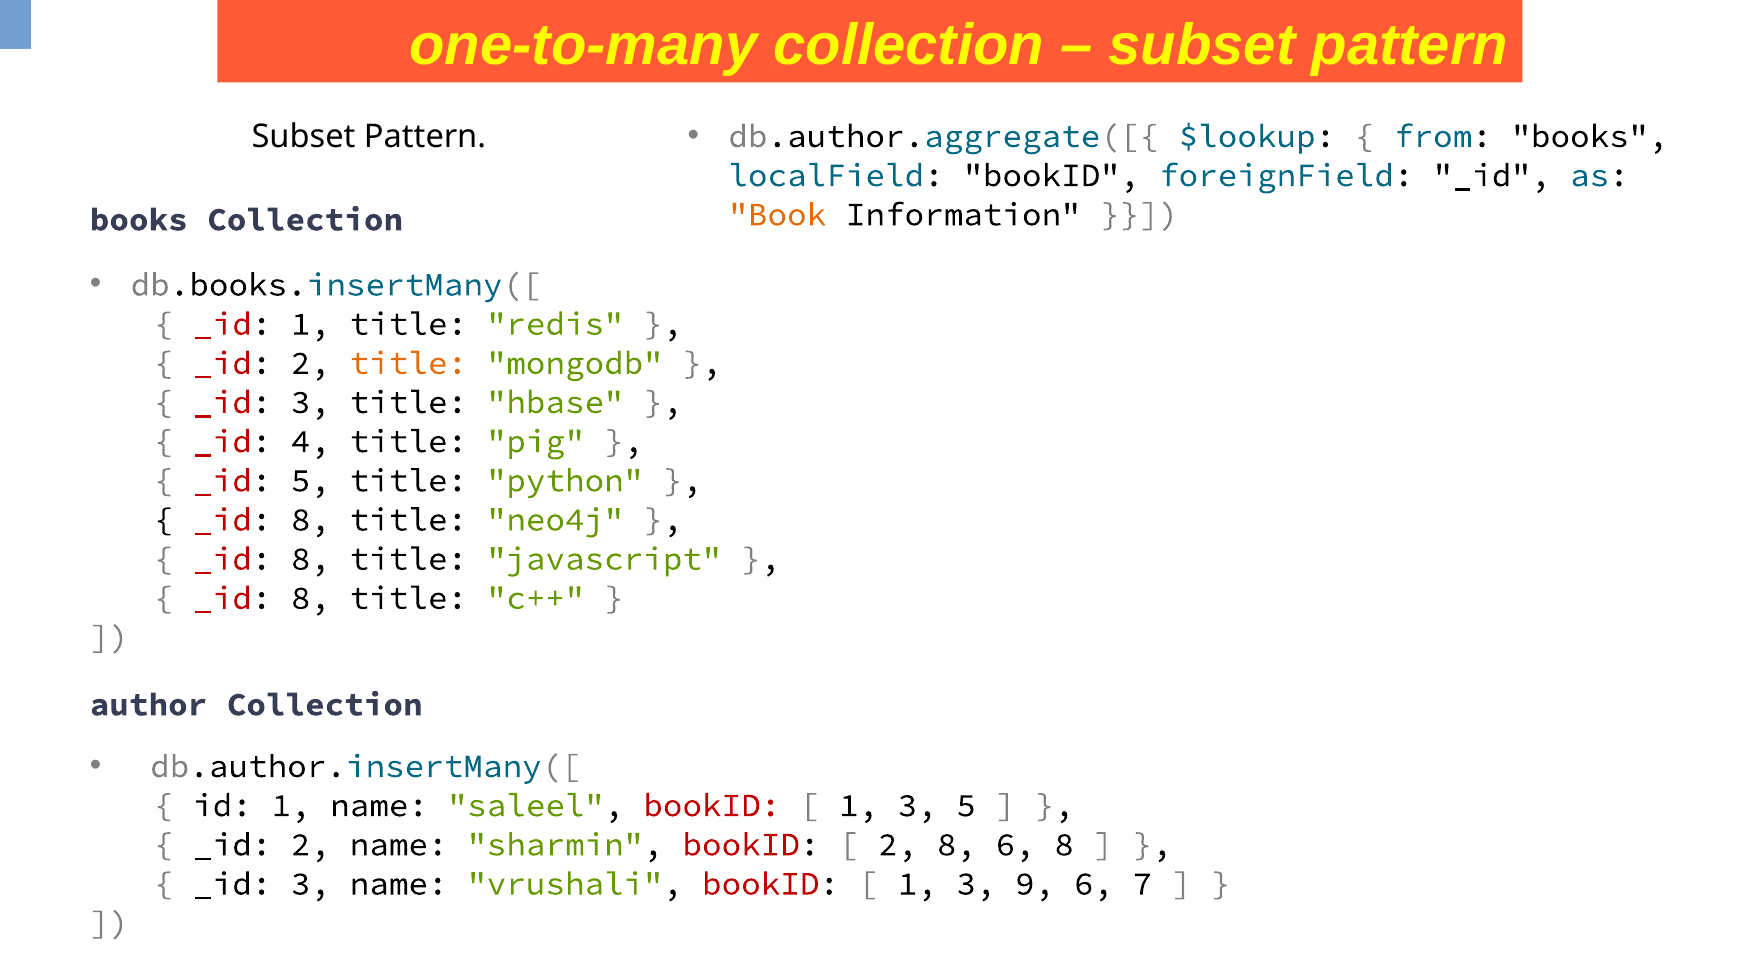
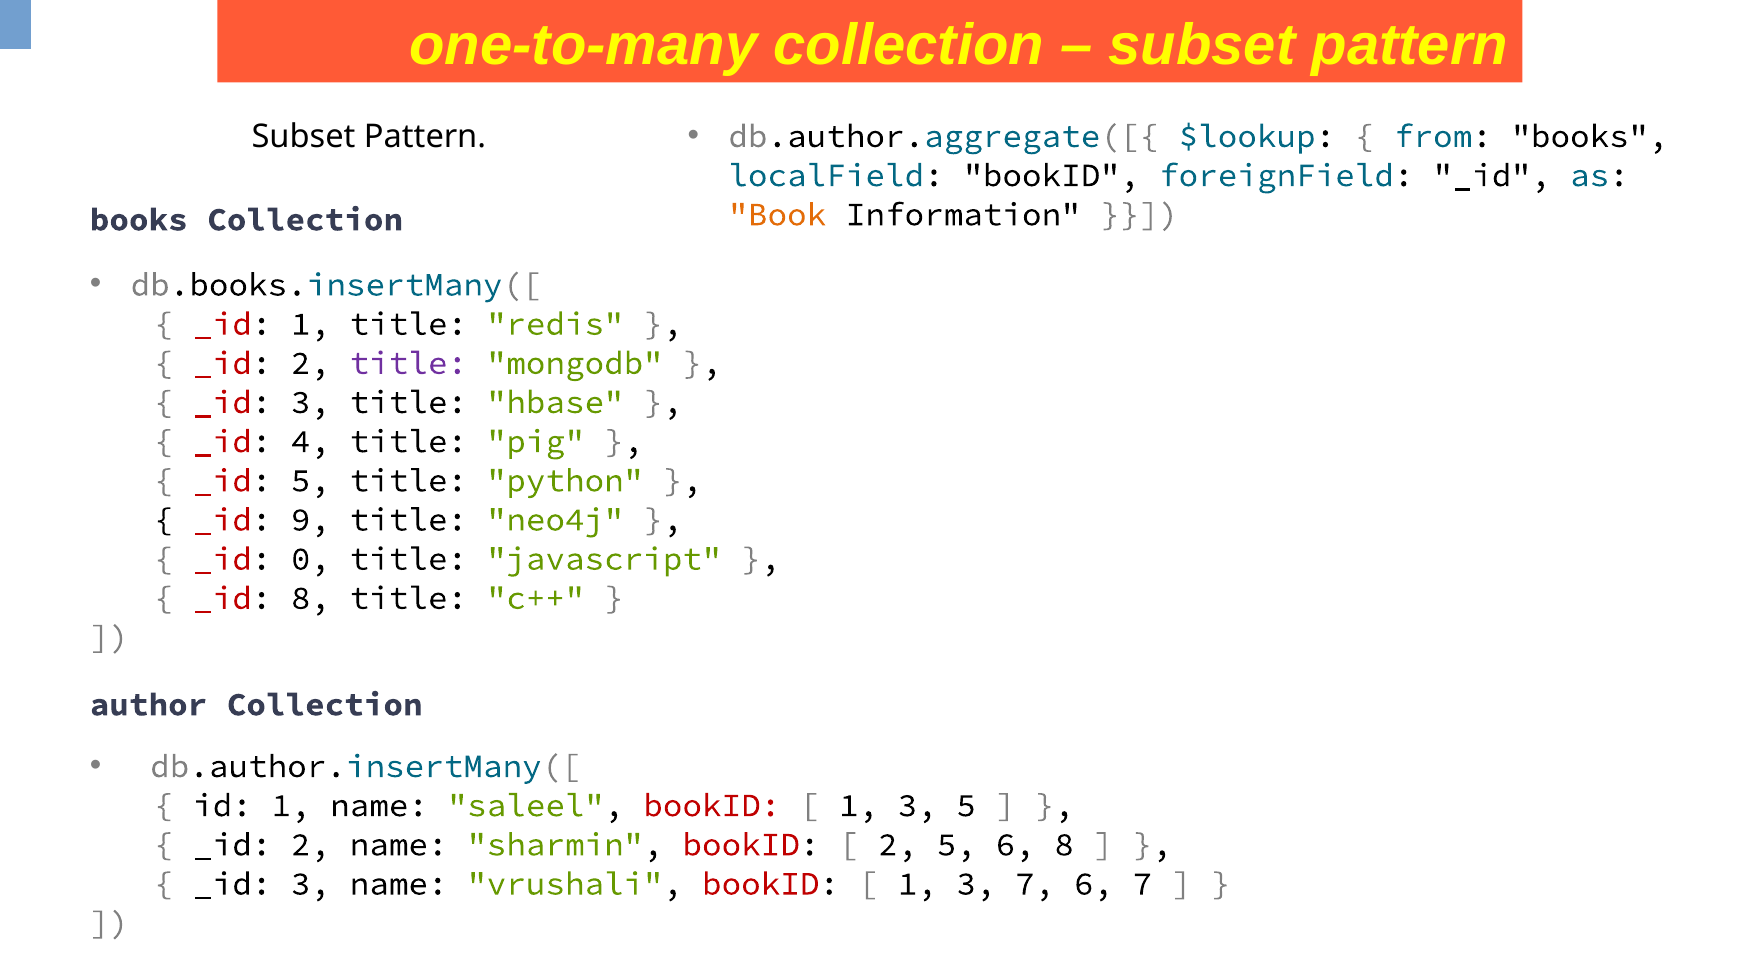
title colour: orange -> purple (408, 363)
8: 8 -> 9 (311, 520)
8: 8 -> 0 (311, 559)
2 8: 8 -> 5 (956, 844)
3 9: 9 -> 7 (1035, 884)
